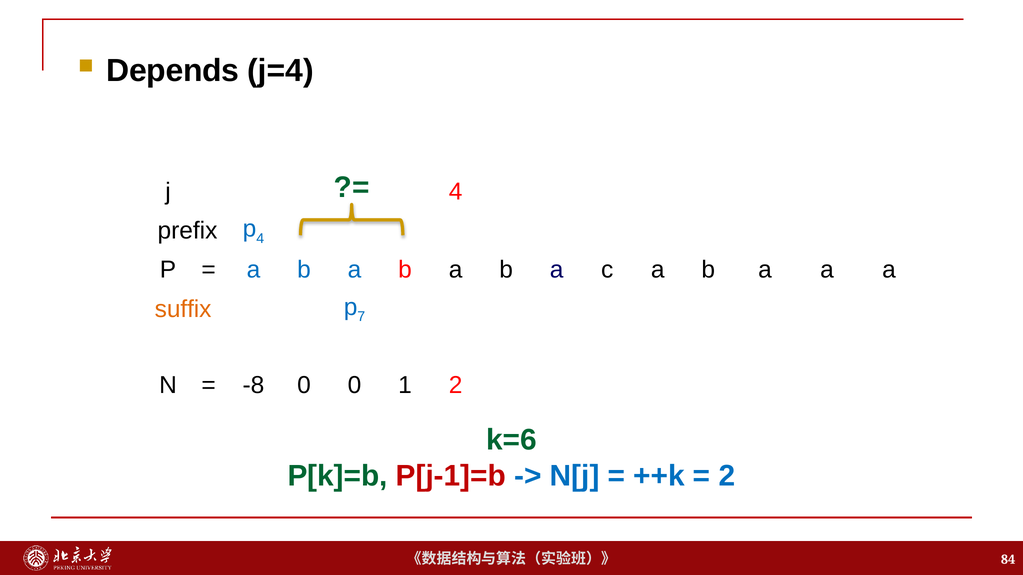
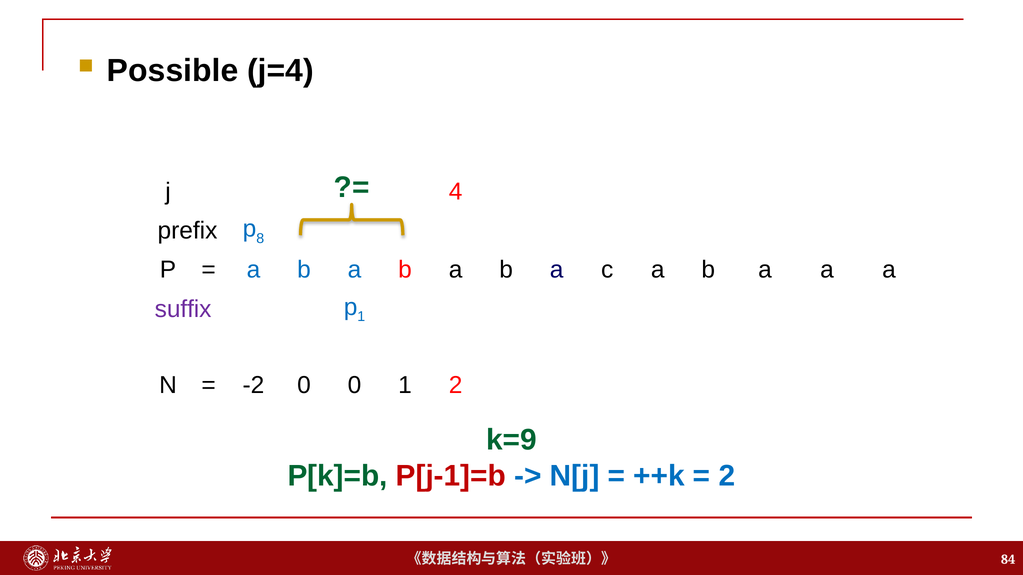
Depends: Depends -> Possible (173, 71)
p 4: 4 -> 8 (260, 239)
suffix colour: orange -> purple (183, 309)
p 7: 7 -> 1 (361, 317)
-8: -8 -> -2 (253, 385)
k=6: k=6 -> k=9 (511, 440)
